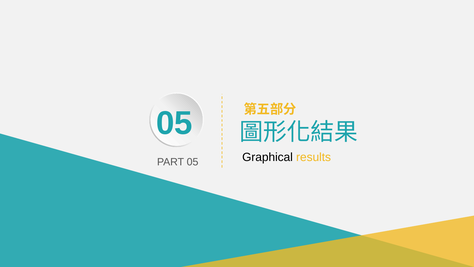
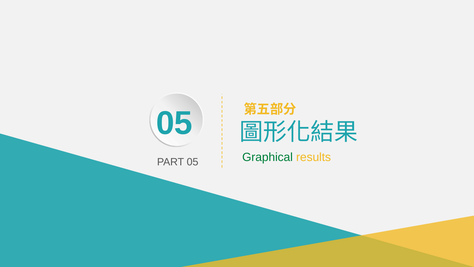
Graphical colour: black -> green (268, 157)
